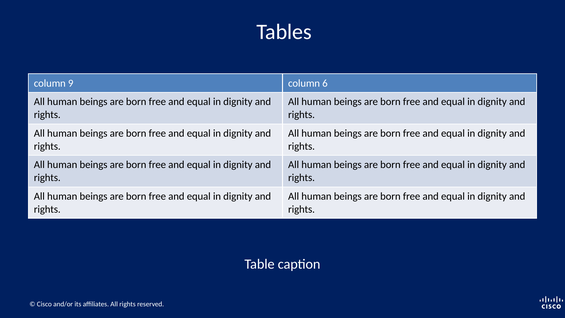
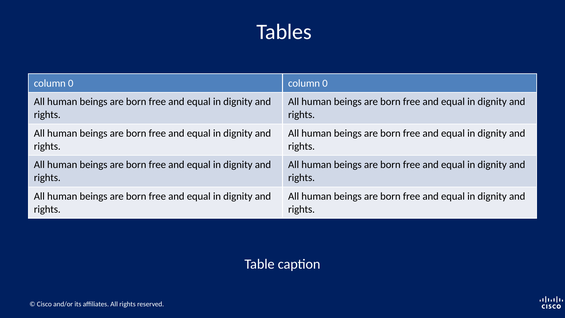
9: 9 -> 0 (71, 83)
6: 6 -> 0 (325, 83)
